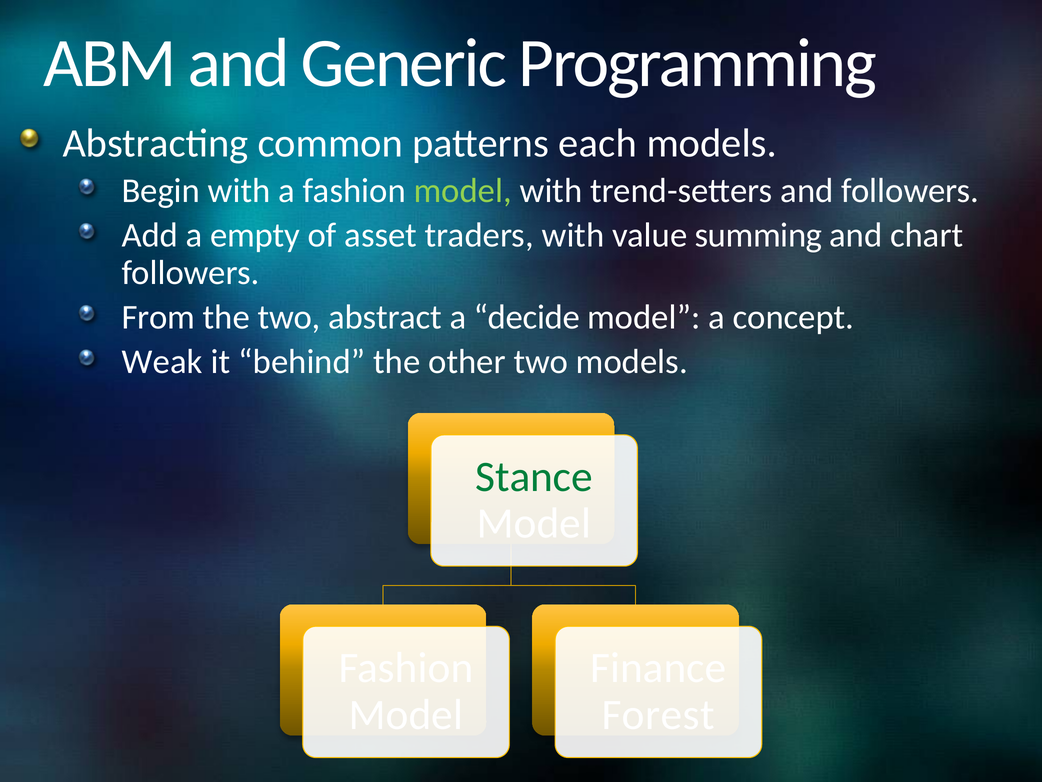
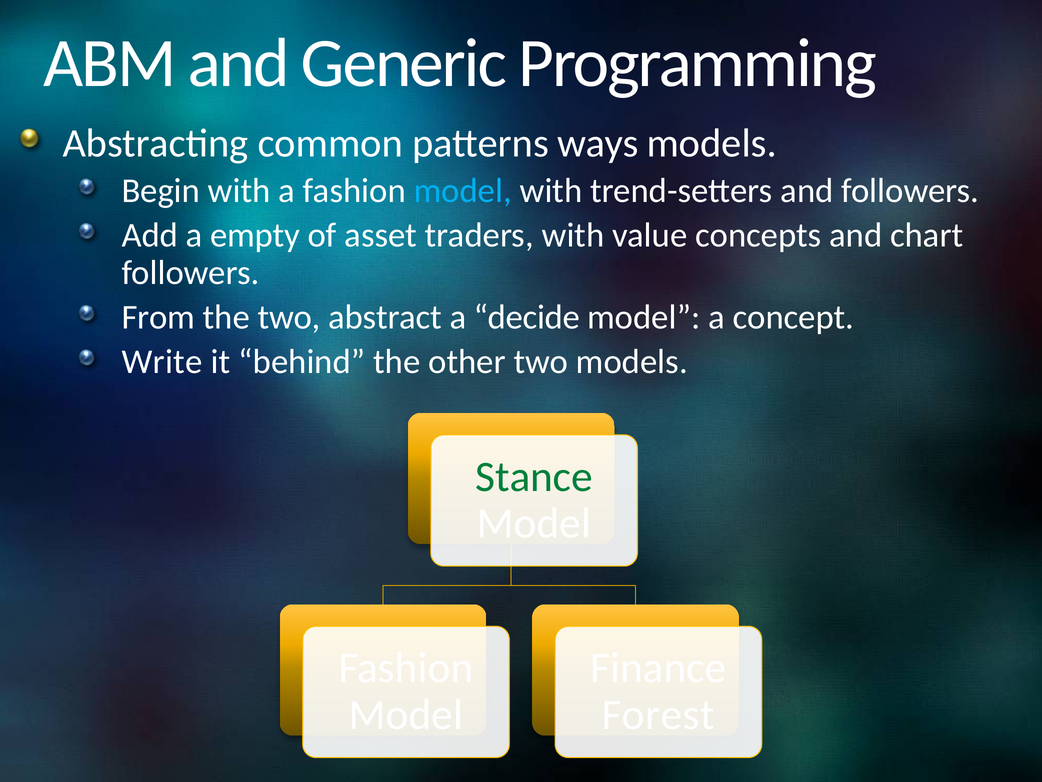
each: each -> ways (598, 143)
model colour: light green -> light blue (463, 191)
summing: summing -> concepts (758, 235)
Weak: Weak -> Write (162, 362)
